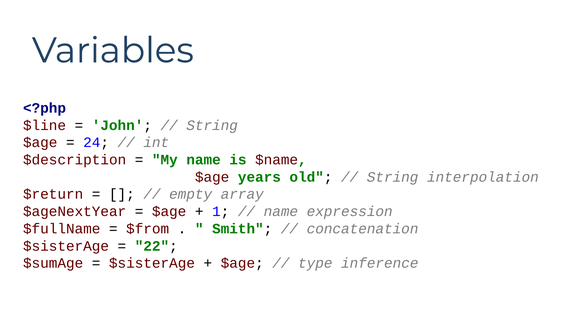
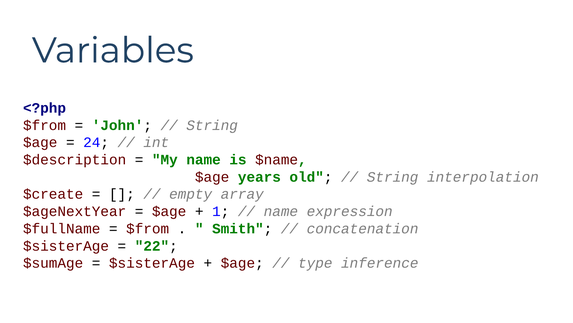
$line: $line -> $from (45, 125)
$return: $return -> $create (53, 194)
